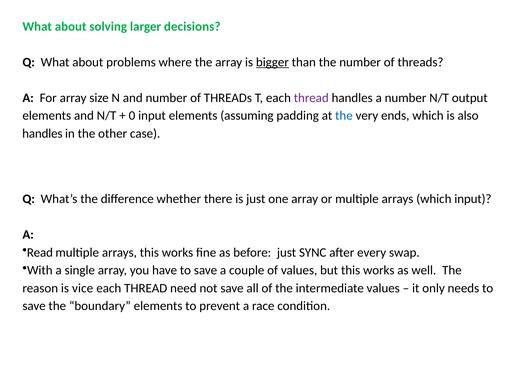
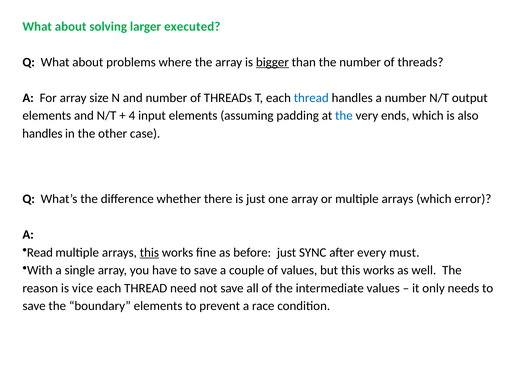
decisions: decisions -> executed (192, 27)
thread colour: purple -> blue (311, 98)
0: 0 -> 4 (132, 116)
which input: input -> error (473, 199)
this underline: none -> present (149, 253)
swap: swap -> must (404, 253)
